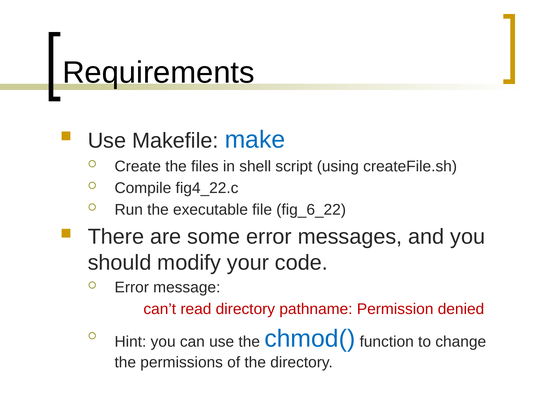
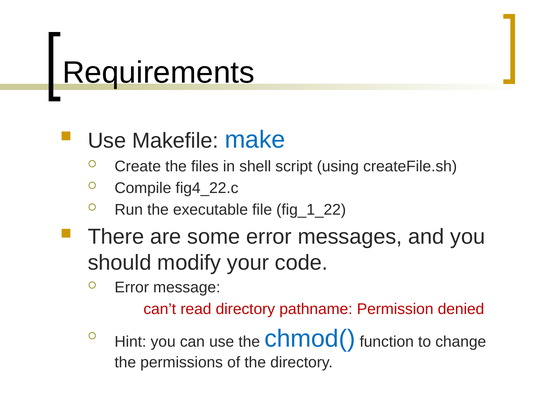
fig_6_22: fig_6_22 -> fig_1_22 (311, 210)
